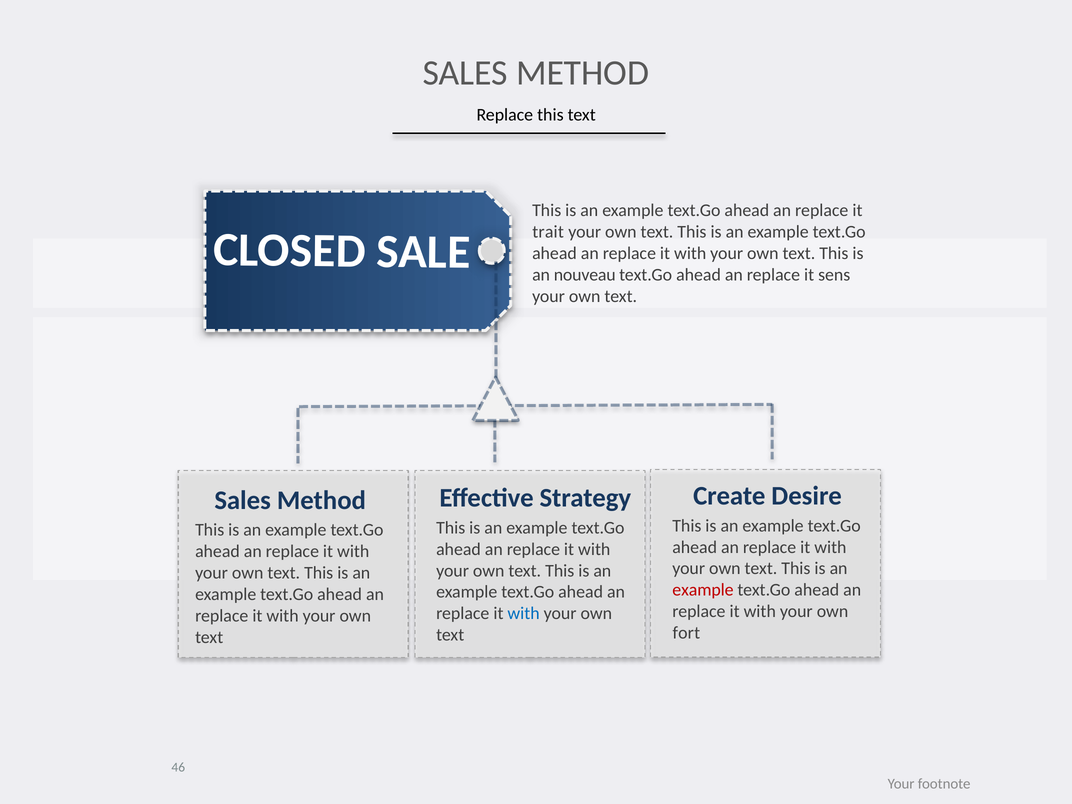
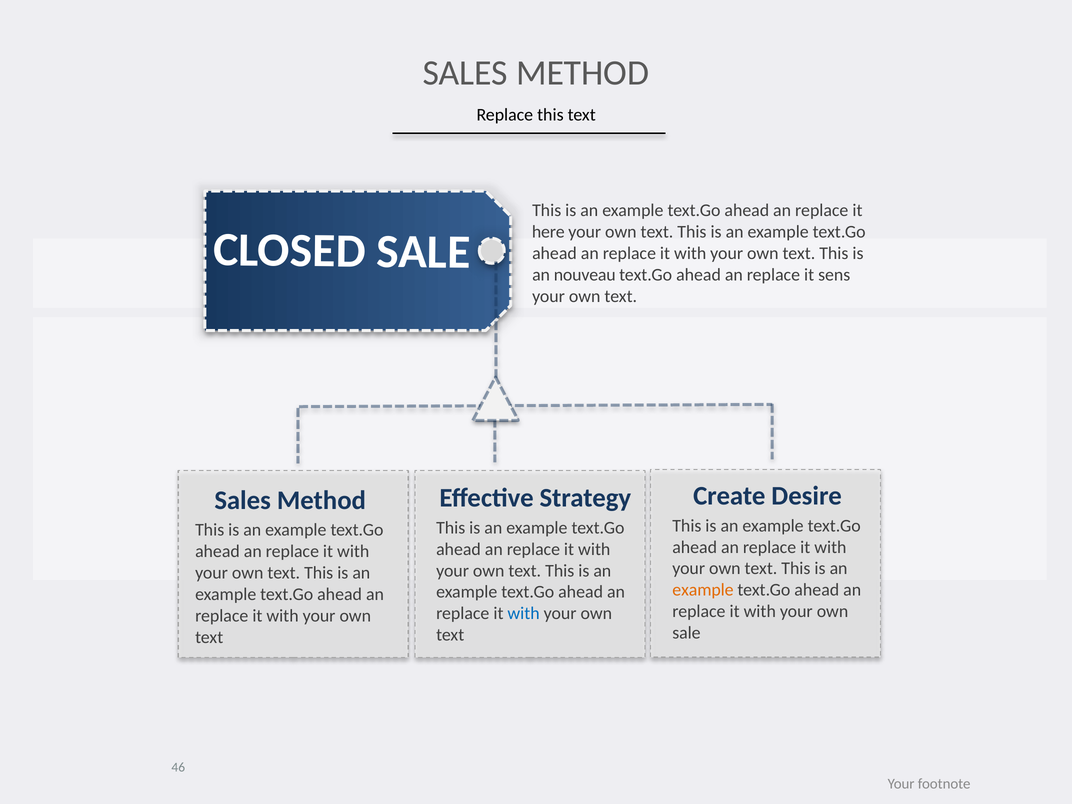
trait: trait -> here (548, 232)
example colour: red -> orange (703, 590)
fort: fort -> sale (686, 633)
